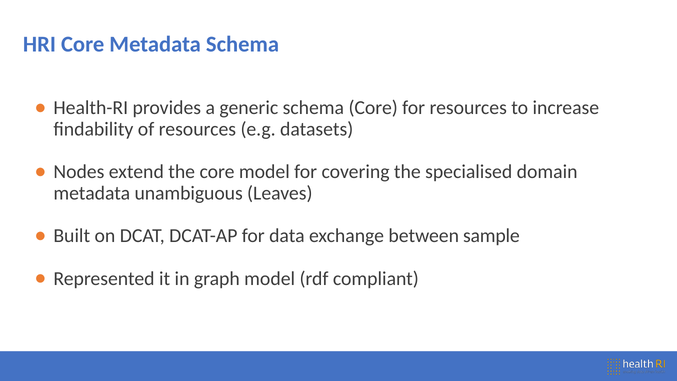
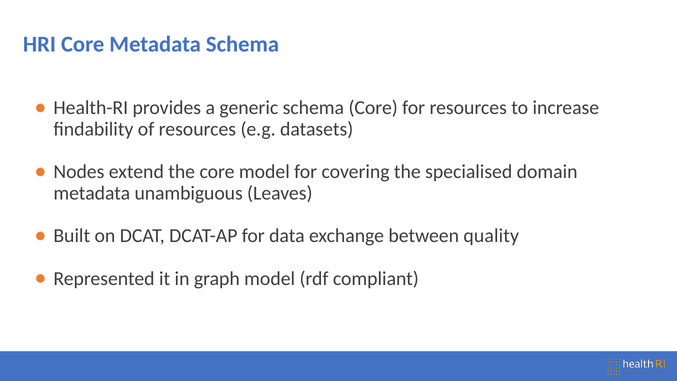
sample: sample -> quality (491, 236)
